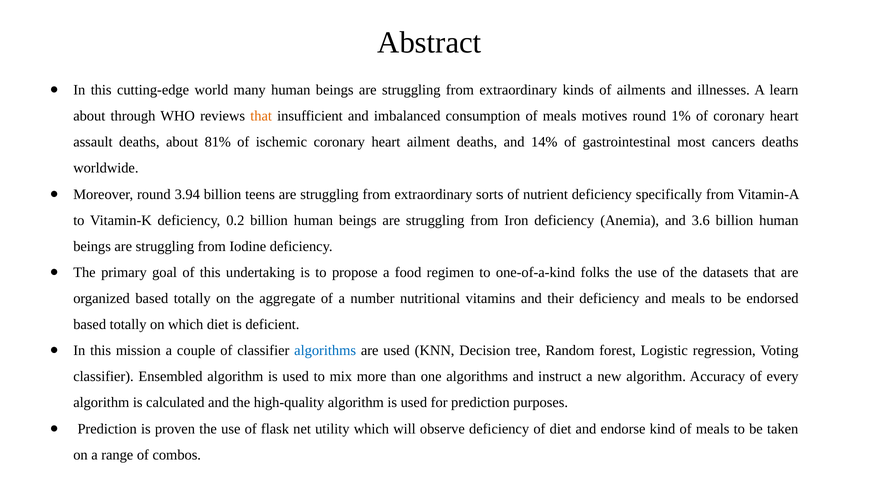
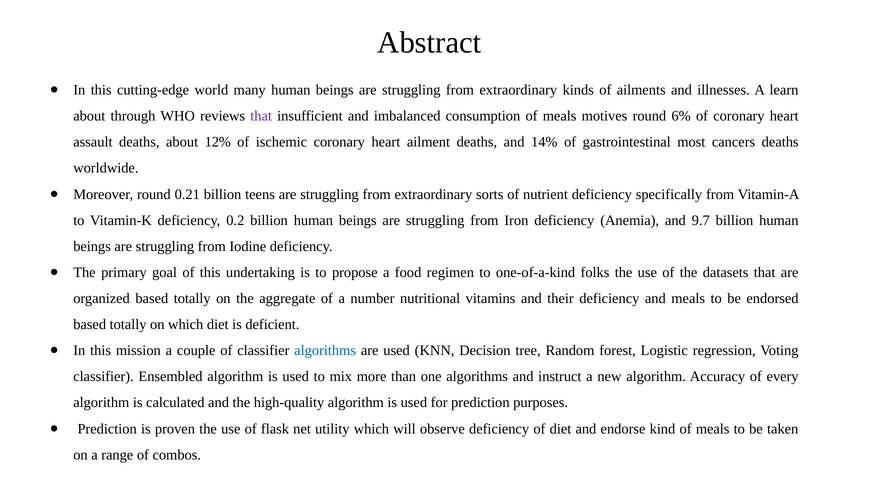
that colour: orange -> purple (261, 116)
1%: 1% -> 6% (681, 116)
81%: 81% -> 12% (218, 142)
3.94: 3.94 -> 0.21 (187, 194)
3.6: 3.6 -> 9.7 (701, 220)
